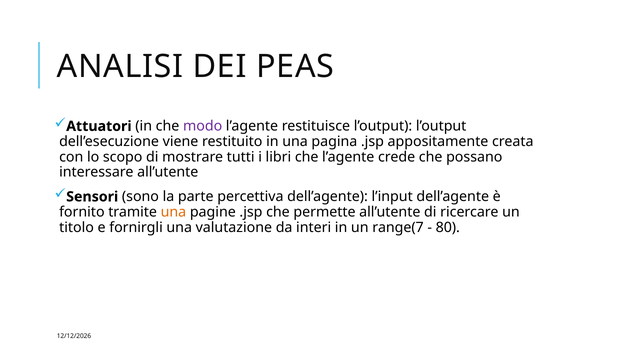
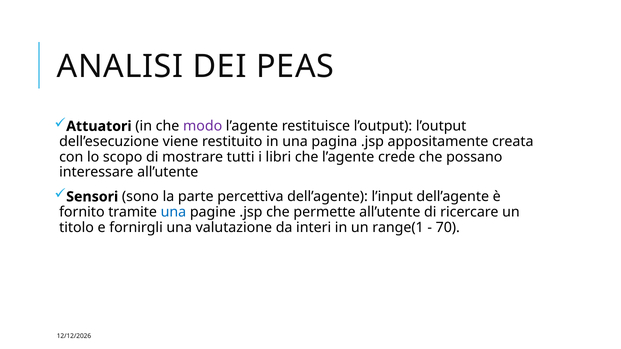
una colour: orange -> blue (173, 212)
range(7: range(7 -> range(1 (398, 228)
80: 80 -> 70 (448, 228)
